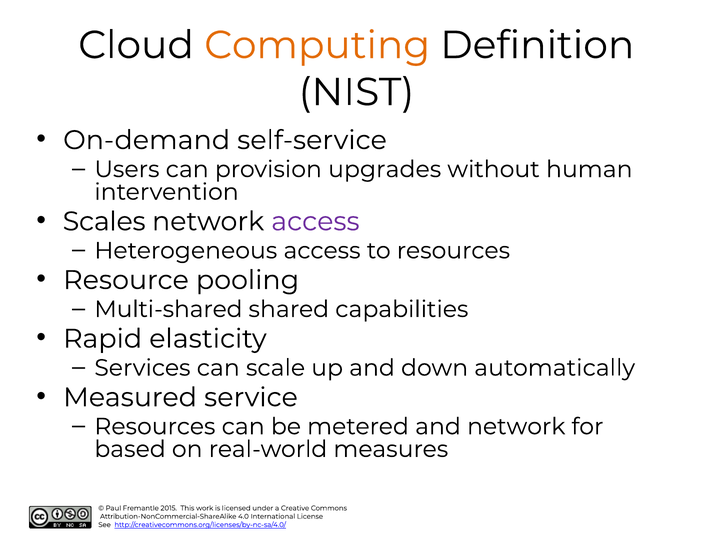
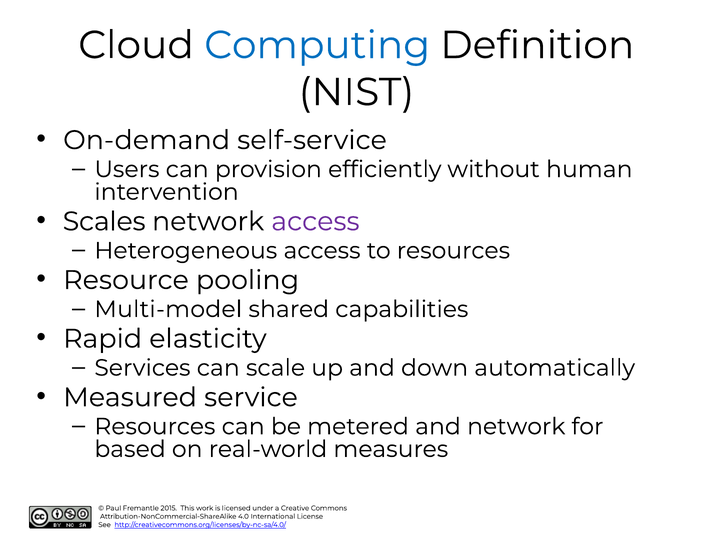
Computing colour: orange -> blue (317, 45)
upgrades: upgrades -> efficiently (385, 169)
Multi-shared: Multi-shared -> Multi-model (168, 309)
